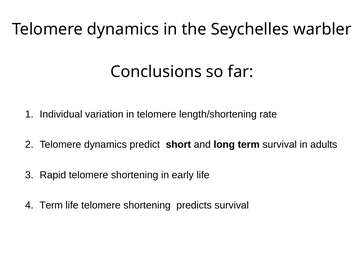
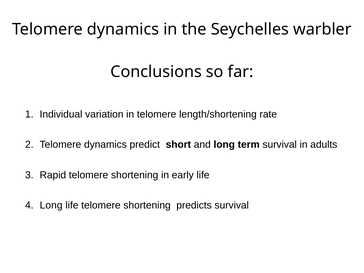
Term: Term -> Long (51, 205)
